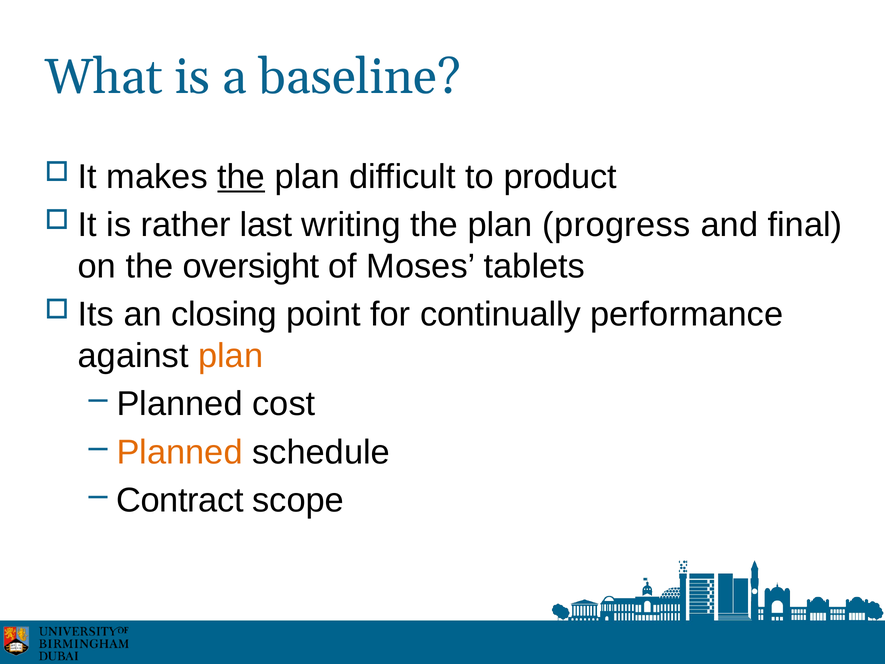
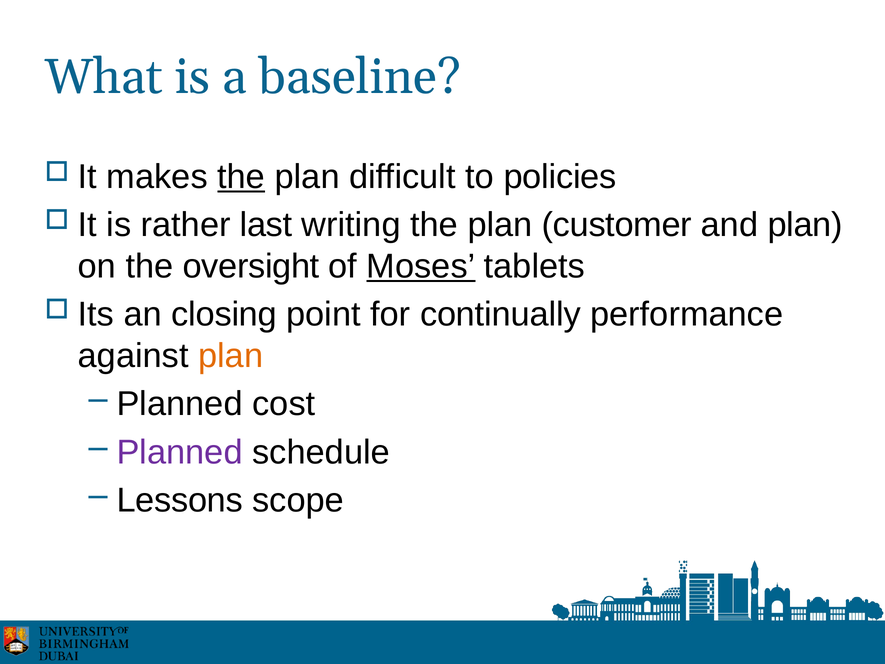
product: product -> policies (560, 177)
progress: progress -> customer (617, 225)
and final: final -> plan (805, 225)
Moses underline: none -> present (421, 266)
Planned colour: orange -> purple (180, 452)
Contract: Contract -> Lessons (180, 500)
